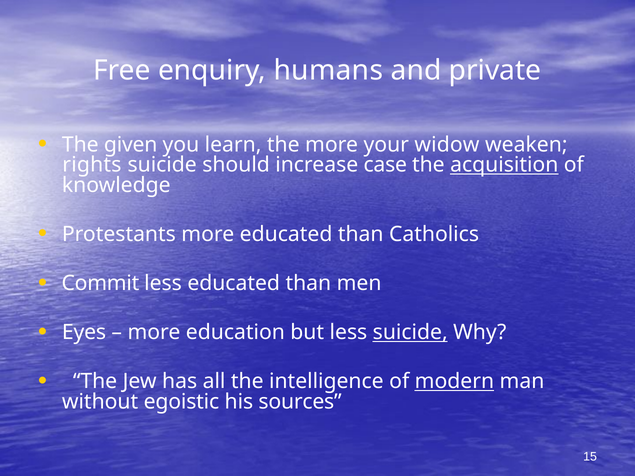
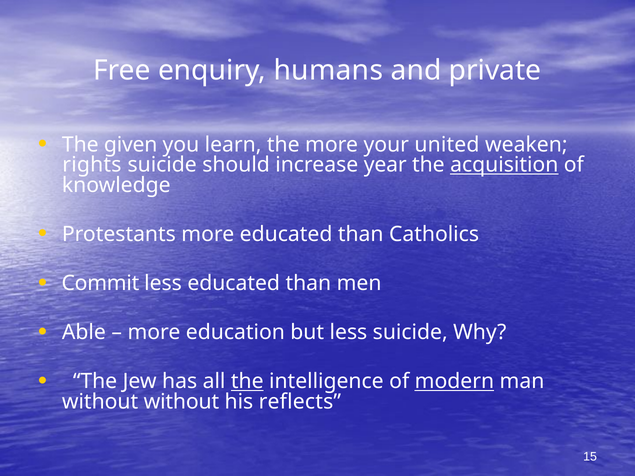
widow: widow -> united (447, 145)
case: case -> year (385, 165)
Eyes: Eyes -> Able (84, 333)
suicide underline: present -> none (410, 333)
the underline: none -> present (247, 382)
without egoistic: egoistic -> without (181, 402)
sources: sources -> reflects (300, 402)
